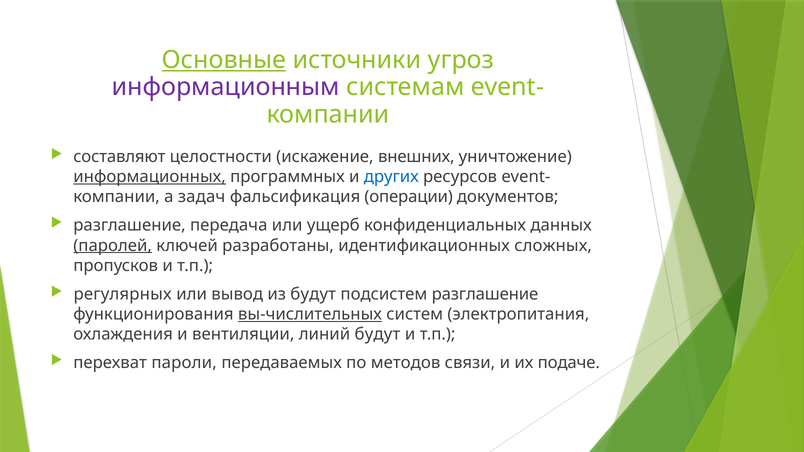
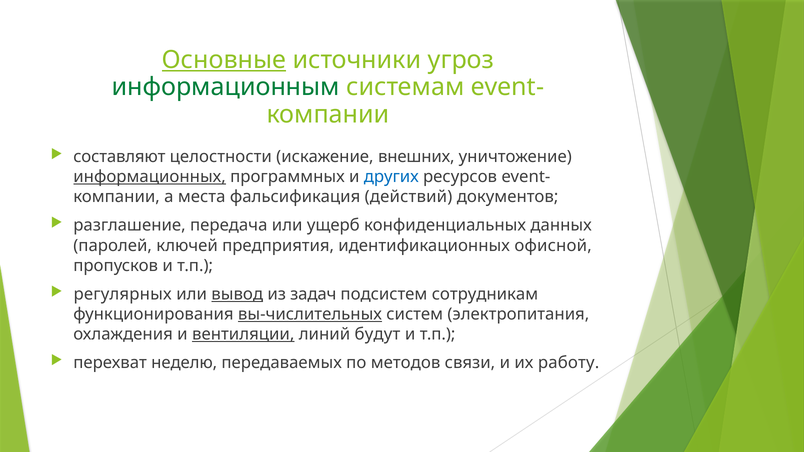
информационным colour: purple -> green (226, 87)
задач: задач -> места (202, 197)
операции: операции -> действий (408, 197)
паролей underline: present -> none (113, 246)
разработаны: разработаны -> предприятия (278, 246)
сложных: сложных -> офисной (553, 246)
вывод underline: none -> present (237, 294)
из будут: будут -> задач (313, 294)
подсистем разглашение: разглашение -> сотрудникам (485, 294)
вентиляции underline: none -> present (243, 335)
пароли: пароли -> неделю (184, 363)
подаче: подаче -> работу (569, 363)
